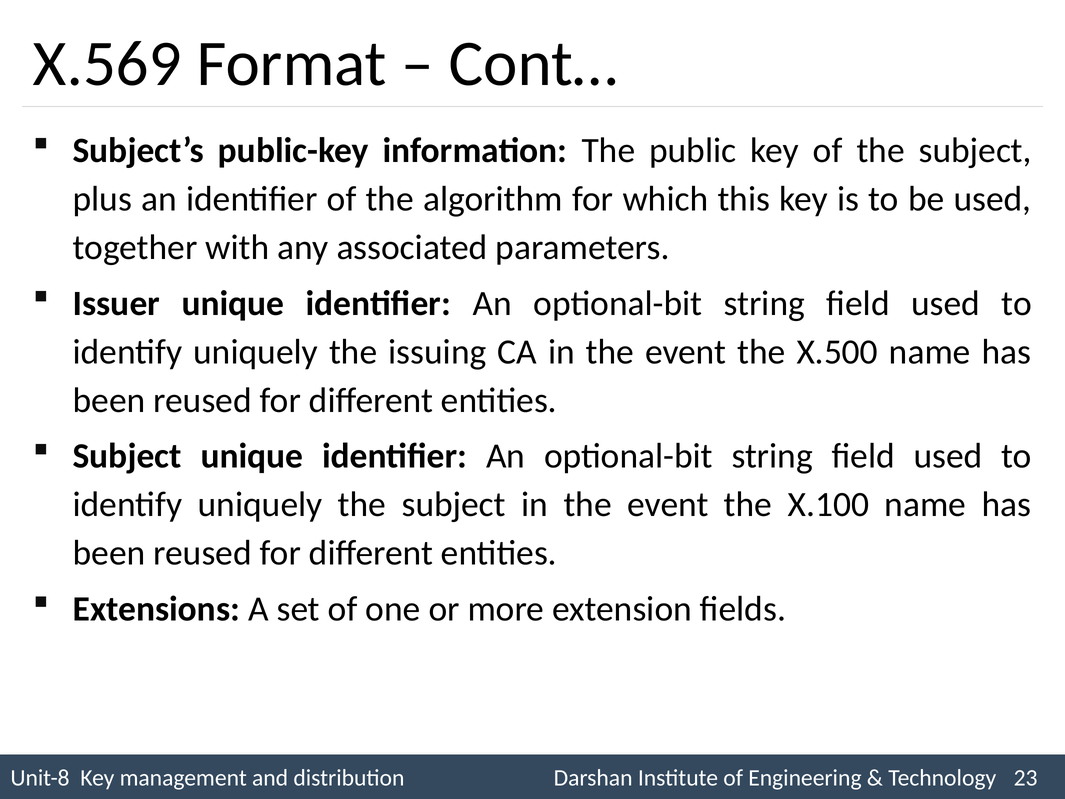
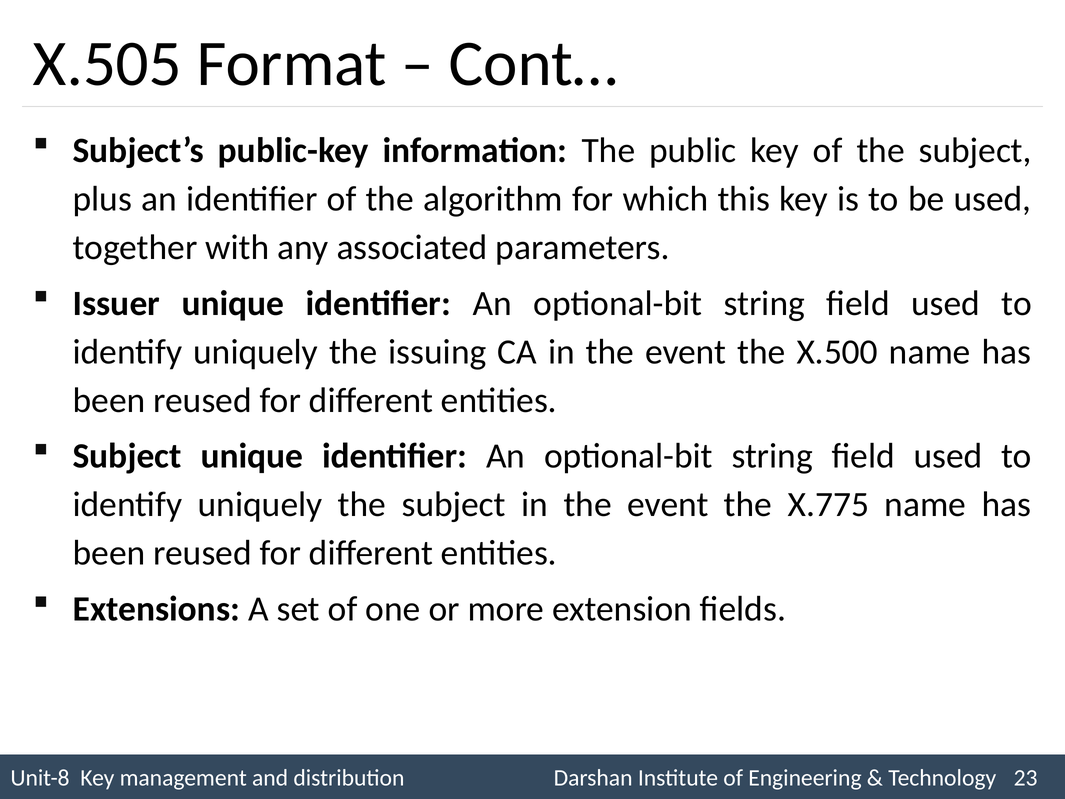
X.569: X.569 -> X.505 (107, 64)
X.100: X.100 -> X.775 (828, 505)
